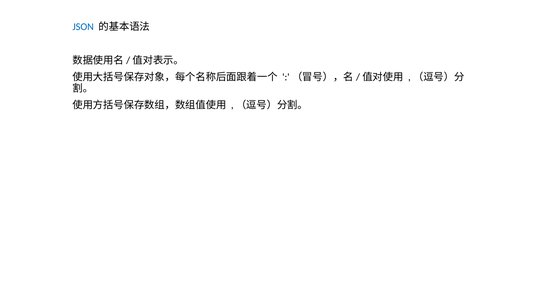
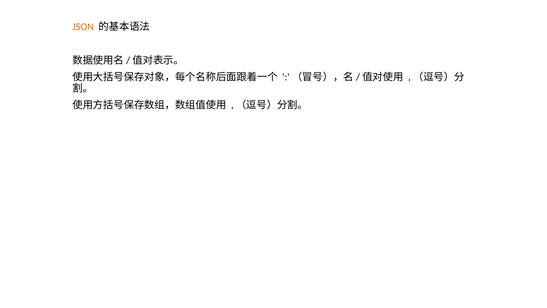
JSON colour: blue -> orange (83, 27)
